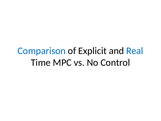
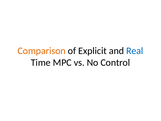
Comparison colour: blue -> orange (42, 51)
